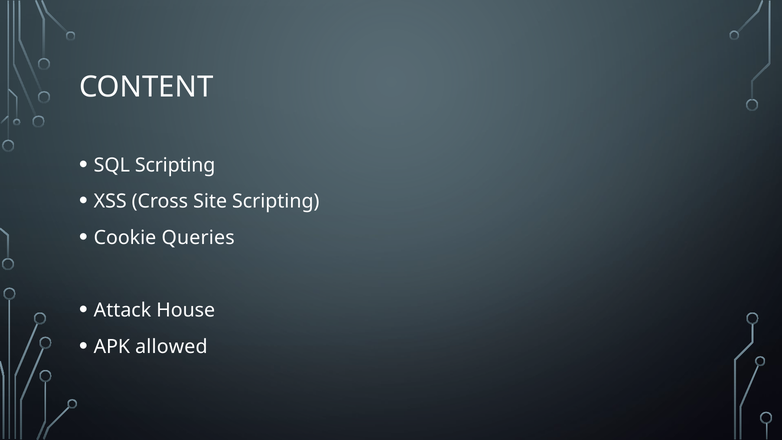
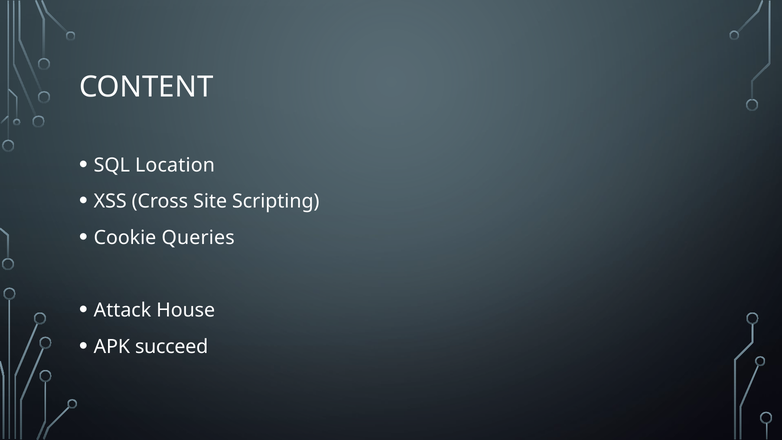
SQL Scripting: Scripting -> Location (175, 165)
allowed: allowed -> succeed (172, 347)
